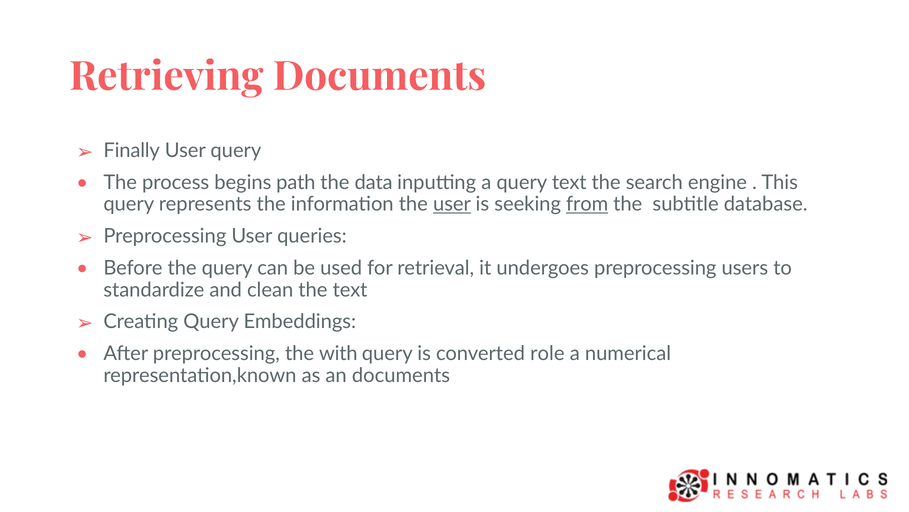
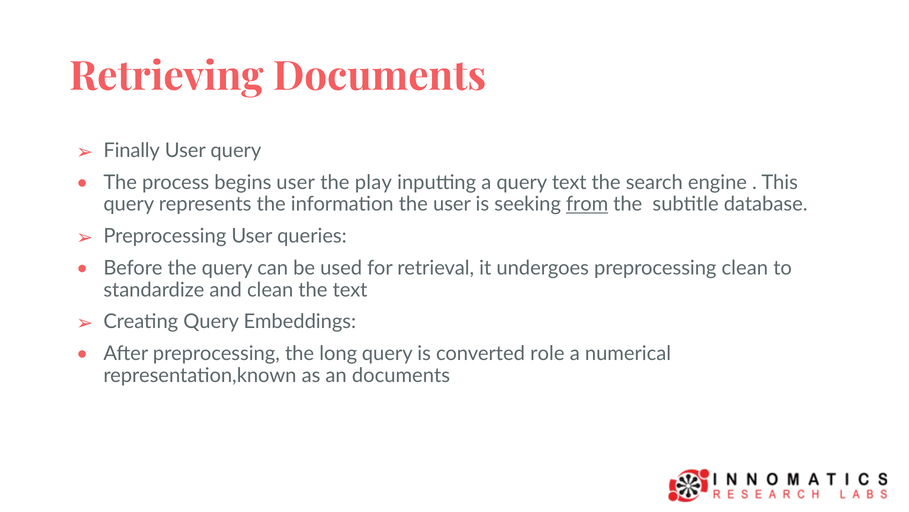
begins path: path -> user (296, 182)
data: data -> play (373, 182)
user underline: present -> none (452, 204)
preprocessing users: users -> clean (745, 268)
with: with -> long (338, 353)
